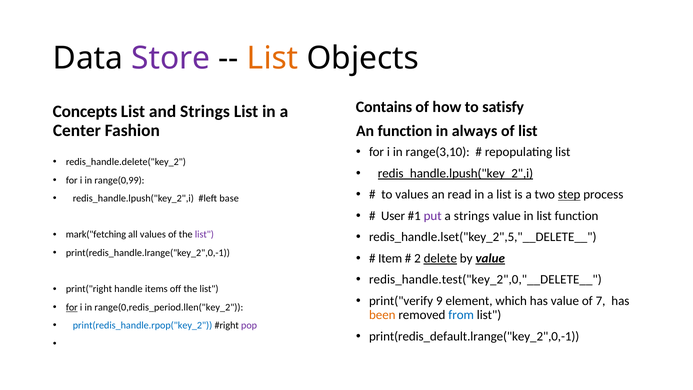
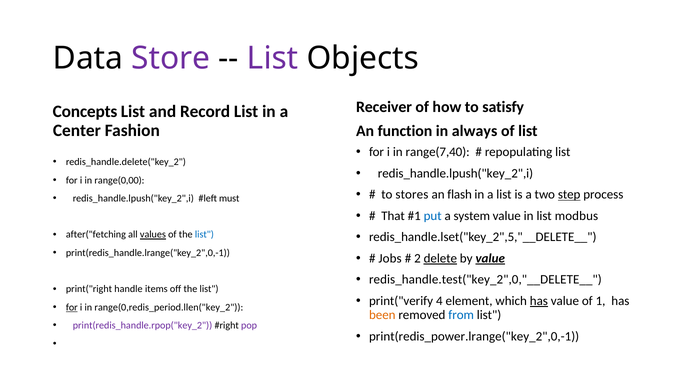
List colour: orange -> purple (273, 58)
Contains: Contains -> Receiver (384, 107)
and Strings: Strings -> Record (205, 112)
range(3,10: range(3,10 -> range(7,40 (438, 152)
redis_handle.lpush("key_2",i underline: present -> none (455, 173)
range(0,99: range(0,99 -> range(0,00 (119, 180)
to values: values -> stores (412, 194)
read: read -> flash (460, 194)
base: base -> must (229, 198)
User: User -> That (393, 216)
put colour: purple -> blue (433, 216)
a strings: strings -> system (472, 216)
list function: function -> modbus (576, 216)
mark("fetching: mark("fetching -> after("fetching (96, 235)
values underline: none -> present (153, 235)
list colour: purple -> blue (204, 235)
Item: Item -> Jobs (390, 258)
9: 9 -> 4 (439, 301)
has underline: none -> present (539, 301)
7: 7 -> 1 (601, 301)
print(redis_handle.rpop("key_2 colour: blue -> purple (143, 325)
print(redis_default.lrange("key_2",0,-1: print(redis_default.lrange("key_2",0,-1 -> print(redis_power.lrange("key_2",0,-1 (474, 336)
